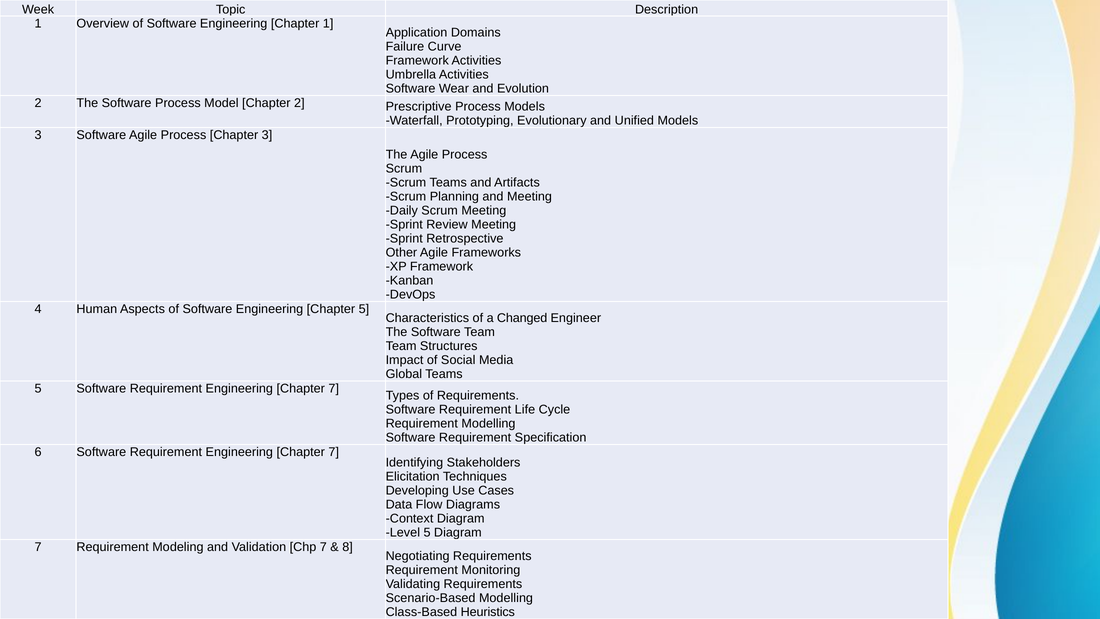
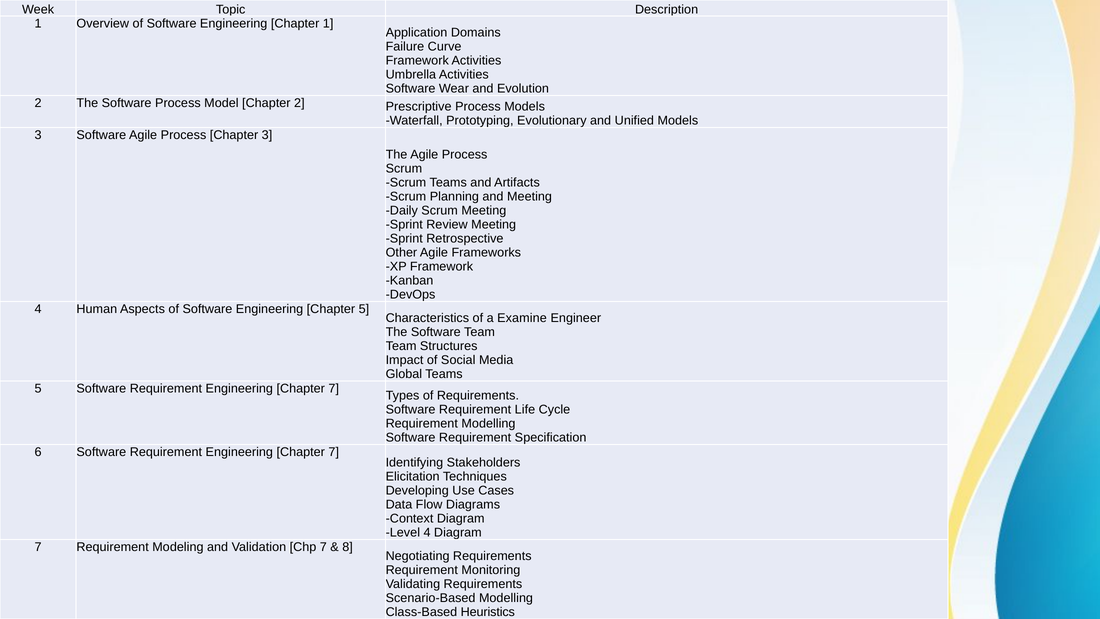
Changed: Changed -> Examine (522, 318)
Level 5: 5 -> 4 (427, 533)
